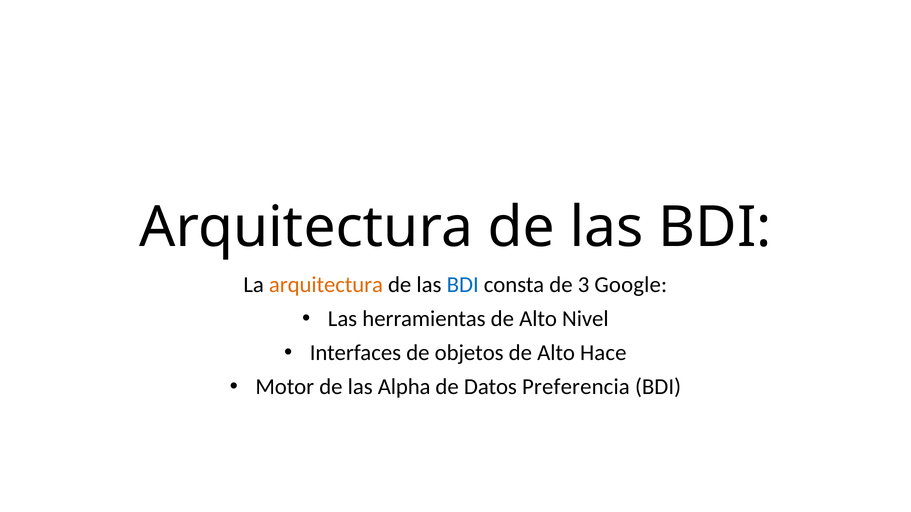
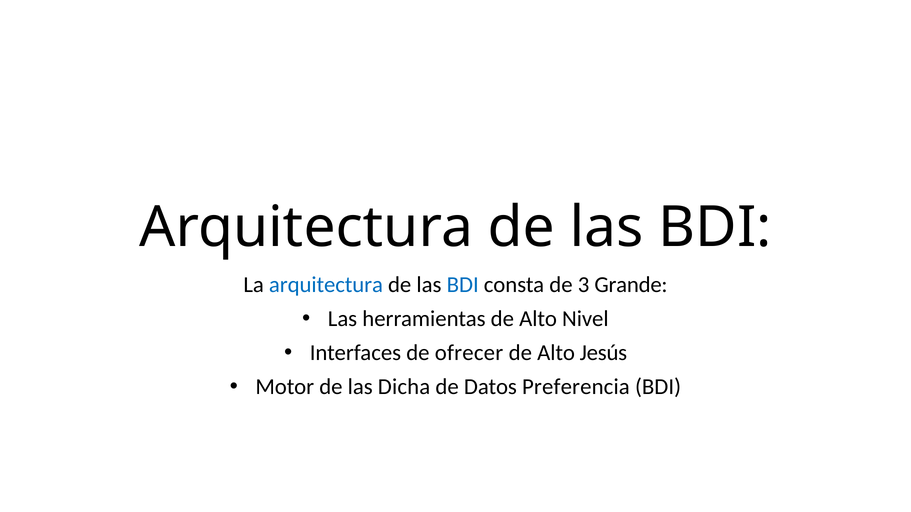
arquitectura colour: orange -> blue (326, 285)
Google: Google -> Grande (631, 285)
objetos: objetos -> ofrecer (469, 353)
Hace: Hace -> Jesús (603, 353)
Alpha: Alpha -> Dicha (404, 387)
